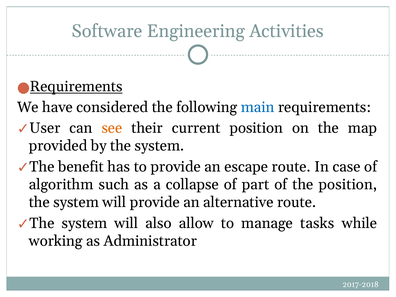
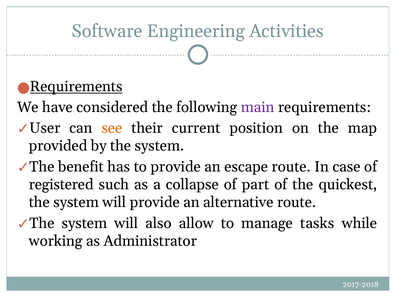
main colour: blue -> purple (258, 107)
algorithm: algorithm -> registered (61, 184)
the position: position -> quickest (348, 184)
